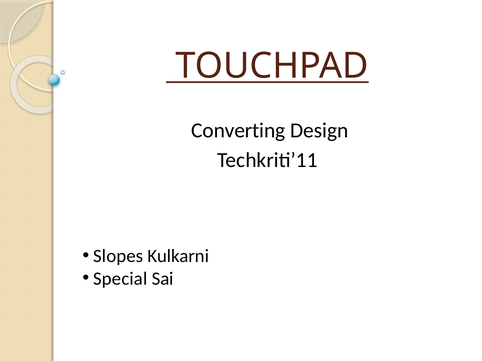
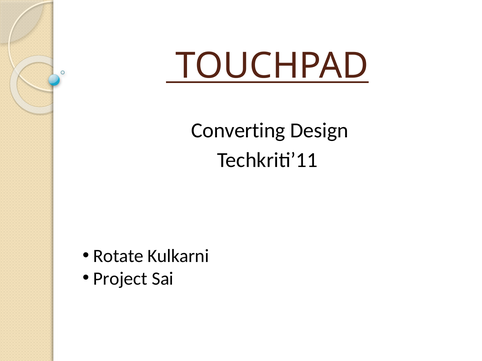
Slopes: Slopes -> Rotate (118, 256)
Special: Special -> Project (120, 279)
